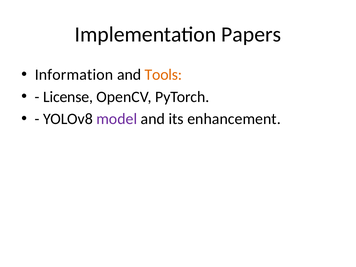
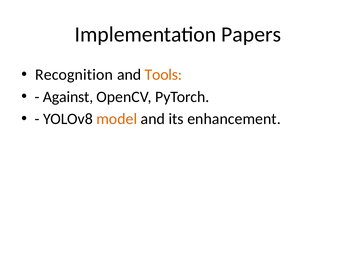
Information: Information -> Recognition (74, 75)
License: License -> Against (68, 97)
model colour: purple -> orange (117, 119)
